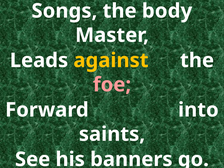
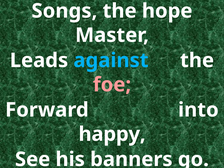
body: body -> hope (167, 11)
against colour: yellow -> light blue (111, 60)
saints: saints -> happy (112, 134)
